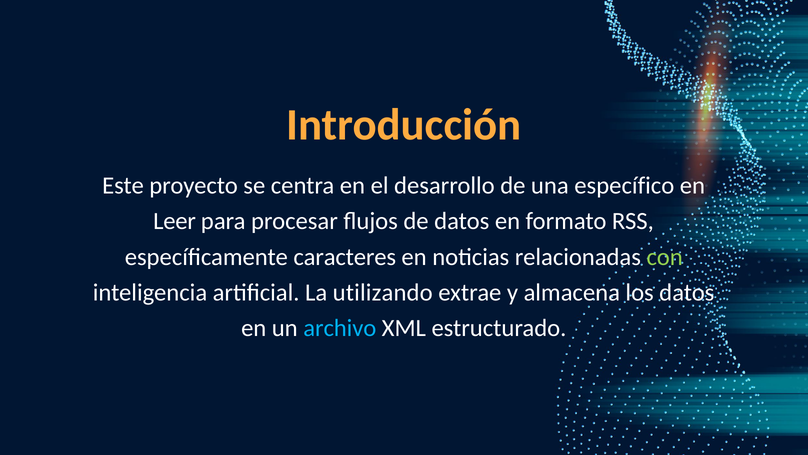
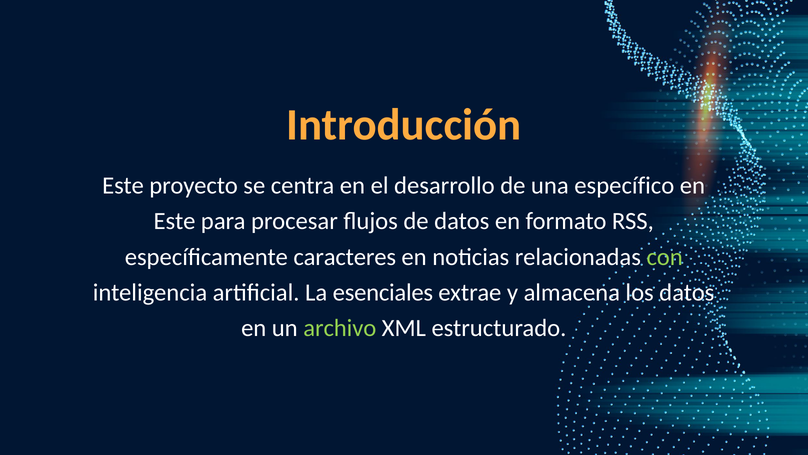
Leer: Leer -> Este (175, 221)
utilizando: utilizando -> esenciales (383, 292)
archivo colour: light blue -> light green (340, 328)
